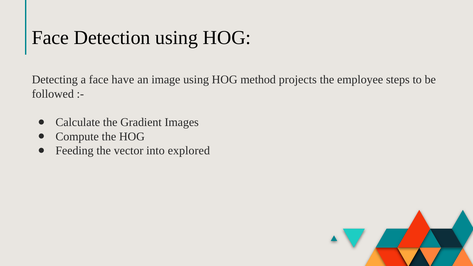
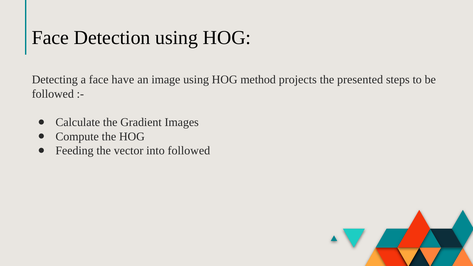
employee: employee -> presented (360, 80)
into explored: explored -> followed (189, 151)
